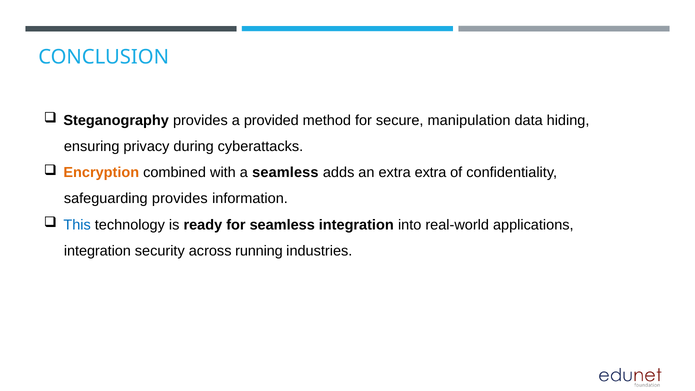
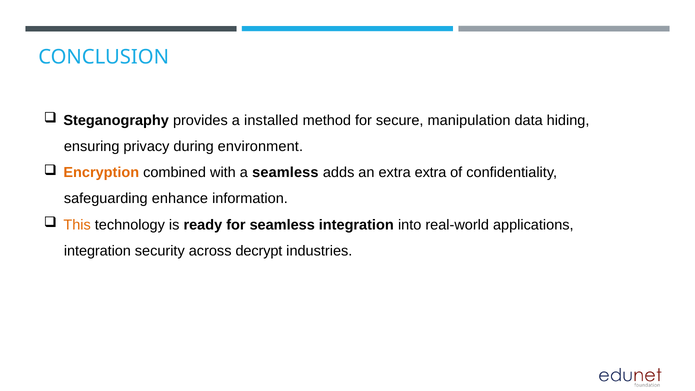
provided: provided -> installed (271, 120)
cyberattacks: cyberattacks -> environment (260, 147)
safeguarding provides: provides -> enhance (180, 199)
This colour: blue -> orange (77, 225)
running: running -> decrypt (259, 251)
